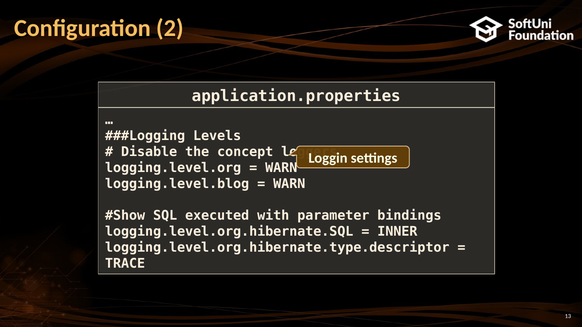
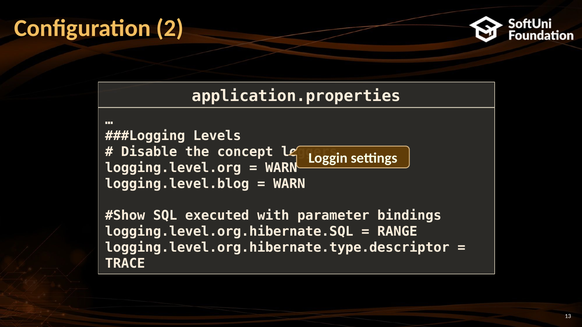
INNER: INNER -> RANGE (397, 232)
